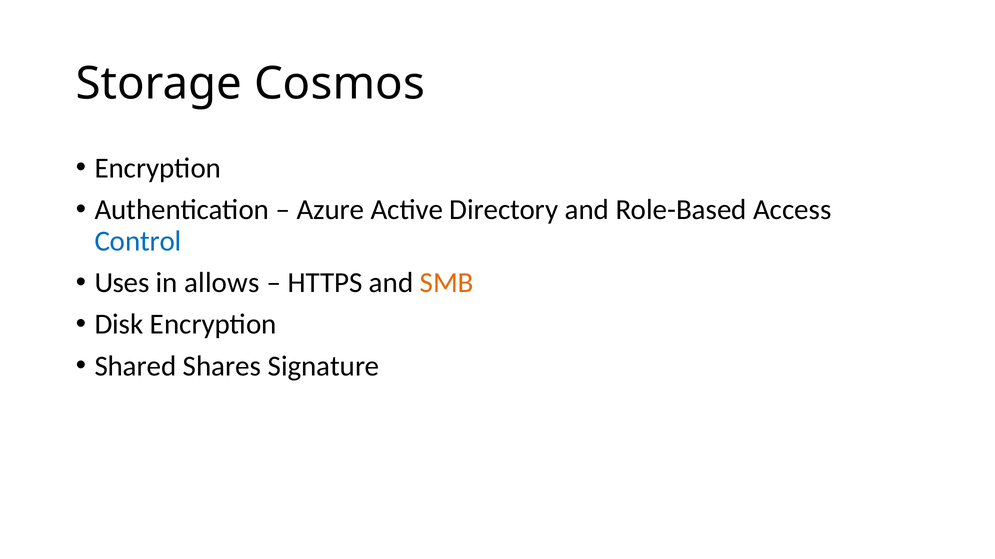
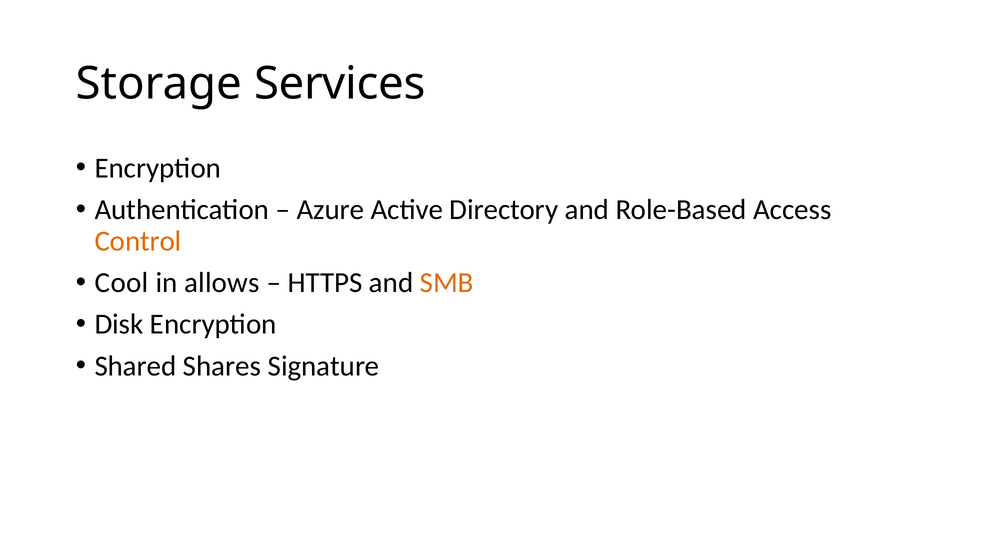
Cosmos: Cosmos -> Services (340, 84)
Control colour: blue -> orange (138, 241)
Uses: Uses -> Cool (122, 283)
